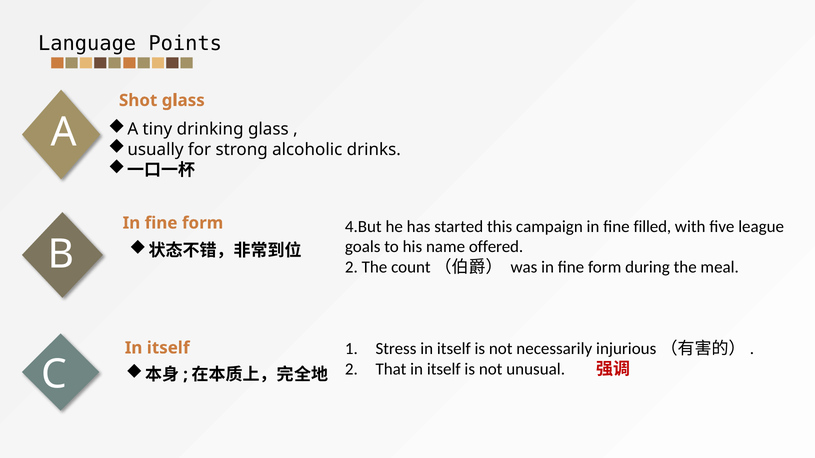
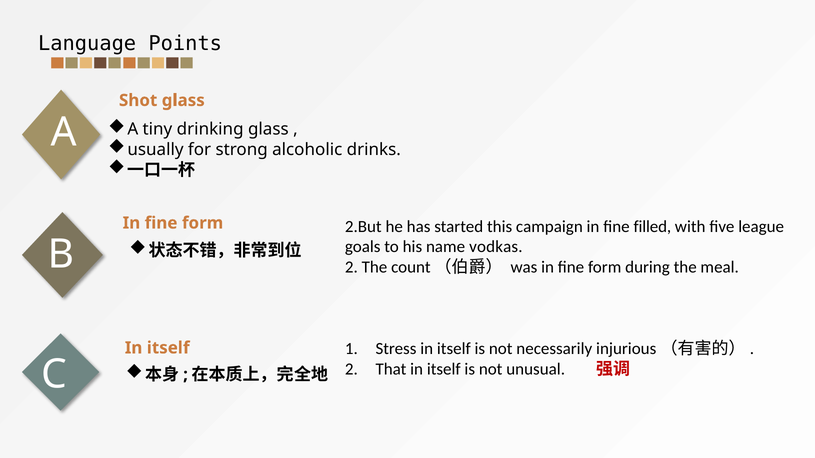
4.But: 4.But -> 2.But (363, 227)
offered: offered -> vodkas (496, 247)
